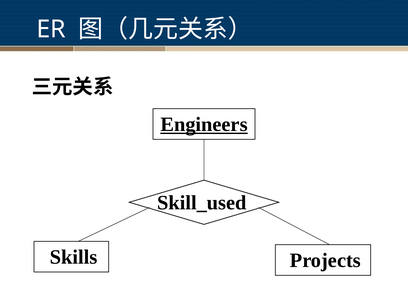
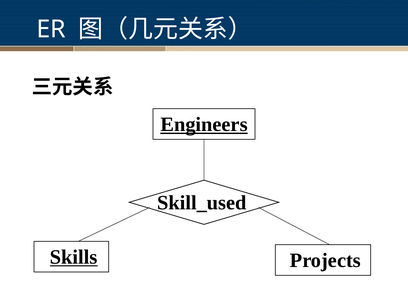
Skills underline: none -> present (74, 257)
